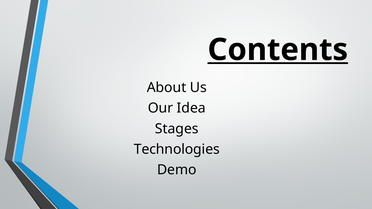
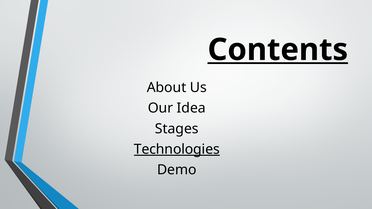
Technologies underline: none -> present (177, 149)
